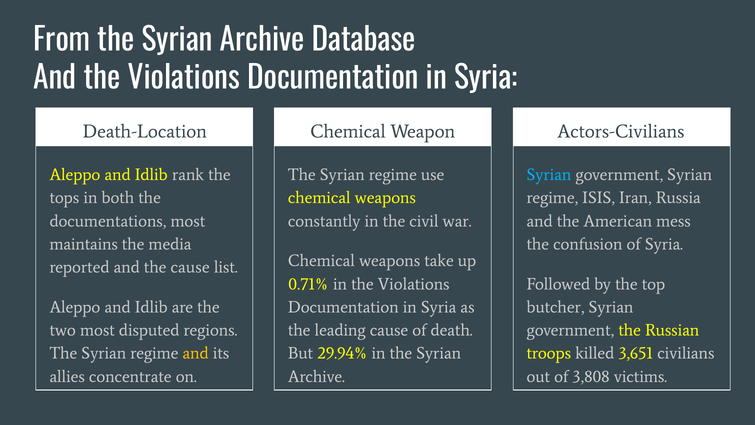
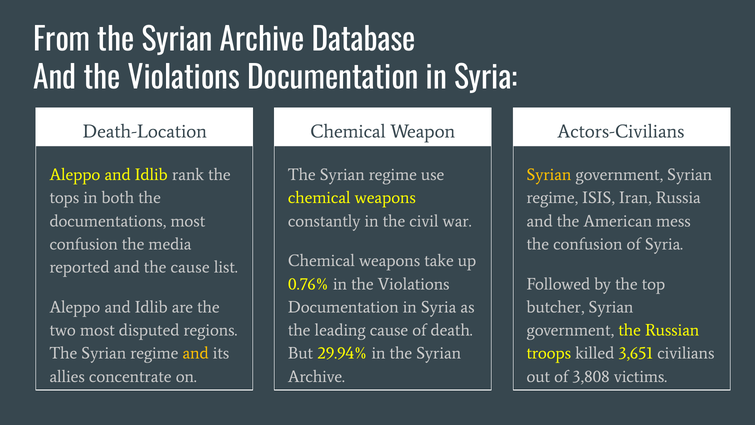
Syrian colour: light blue -> yellow (549, 175)
maintains: maintains -> confusion (84, 244)
0.71%: 0.71% -> 0.76% (308, 284)
